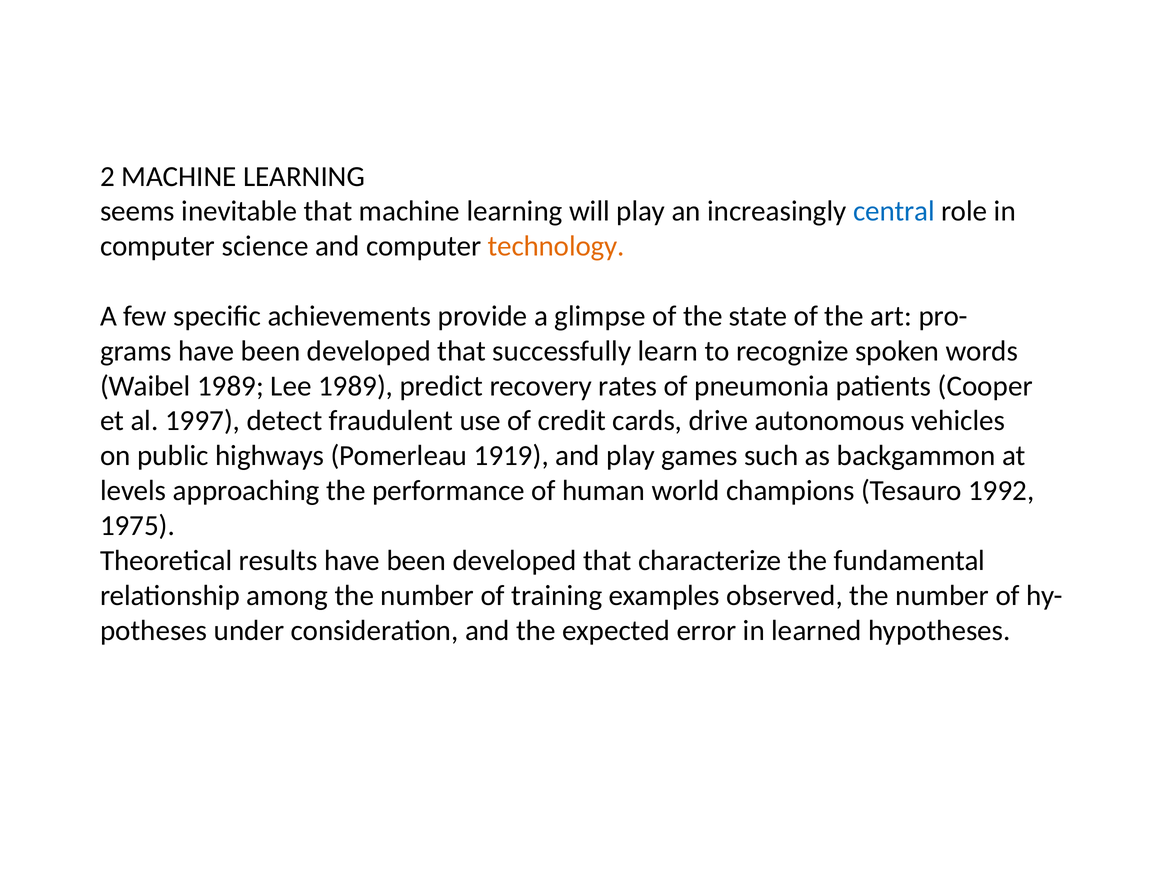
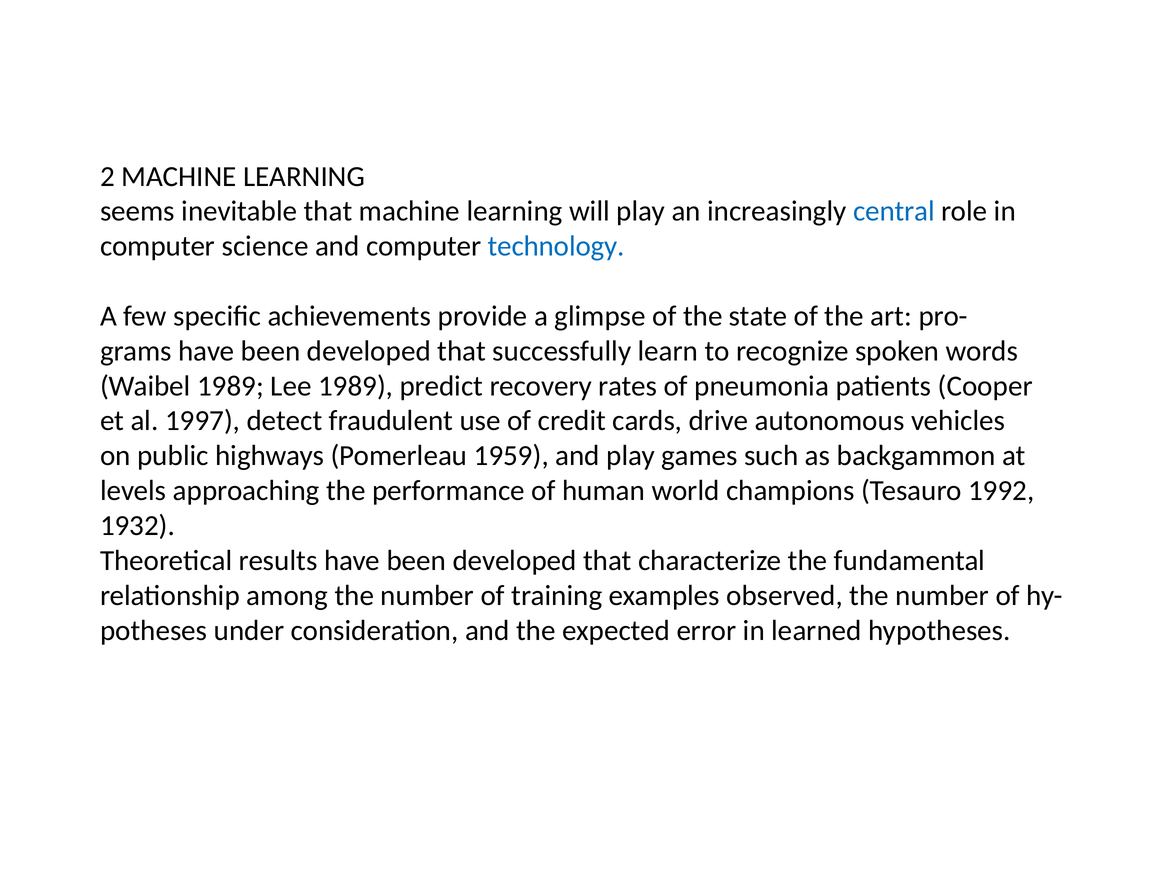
technology colour: orange -> blue (556, 246)
1919: 1919 -> 1959 (511, 456)
1975: 1975 -> 1932 (138, 526)
